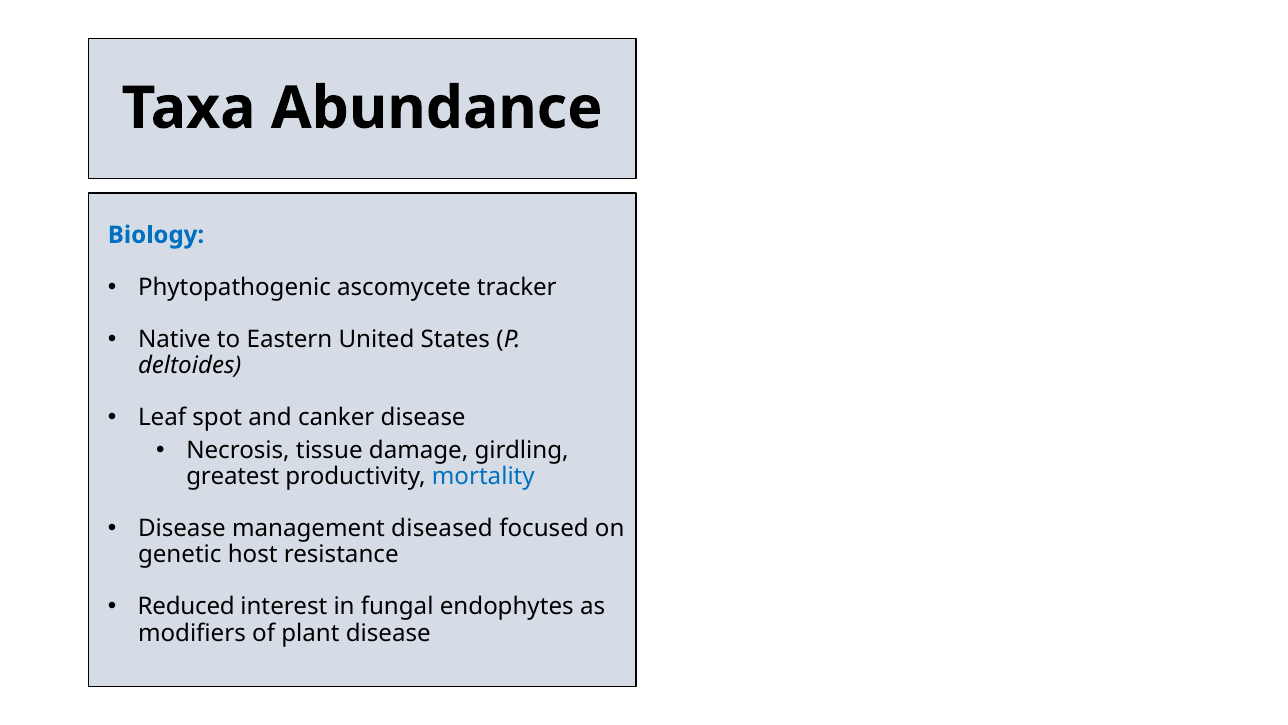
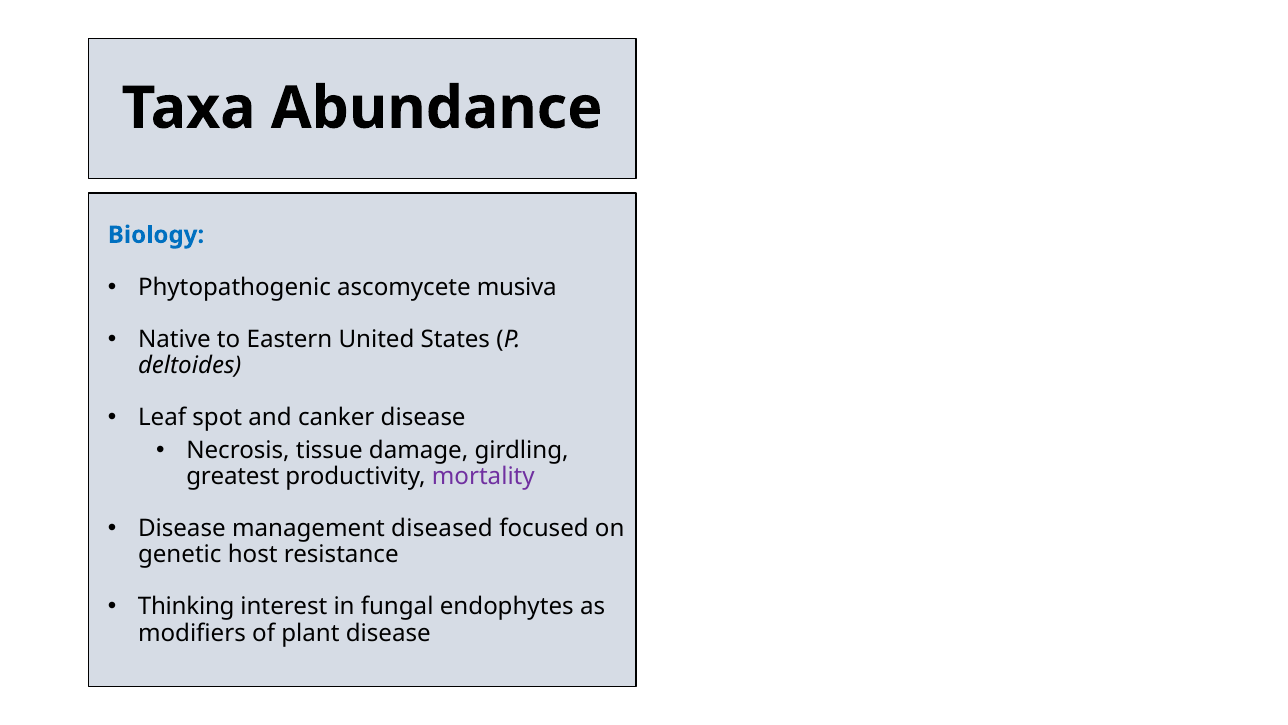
tracker: tracker -> musiva (517, 287)
mortality colour: blue -> purple (483, 476)
Reduced: Reduced -> Thinking (186, 606)
